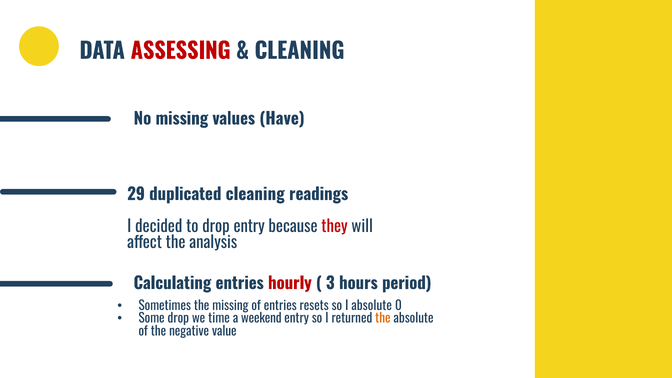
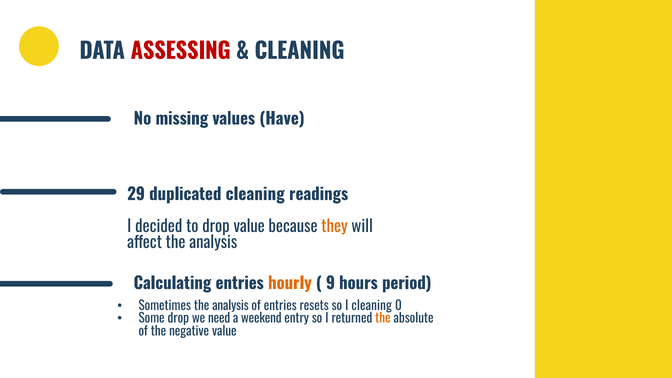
drop entry: entry -> value (249, 227)
they colour: red -> orange (335, 227)
hourly colour: red -> orange (290, 284)
3: 3 -> 9 (330, 284)
Sometimes the missing: missing -> analysis (230, 306)
I absolute: absolute -> cleaning (372, 306)
time: time -> need (219, 319)
